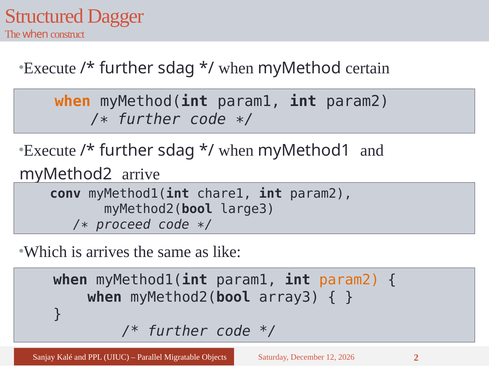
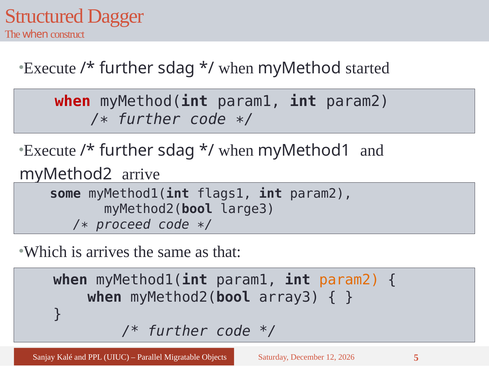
certain: certain -> started (368, 68)
when colour: orange -> red (73, 101)
conv: conv -> some (65, 193)
chare1: chare1 -> flags1 (224, 193)
like: like -> that (227, 252)
2: 2 -> 5 (416, 357)
